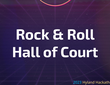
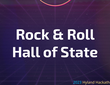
Court: Court -> State (79, 52)
